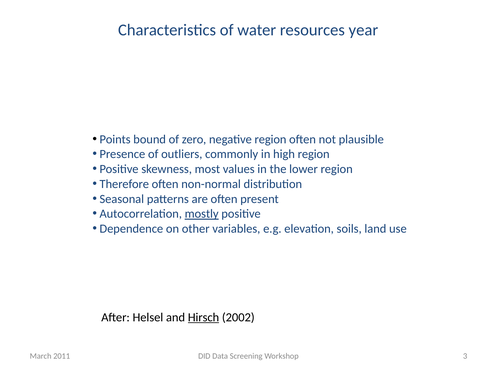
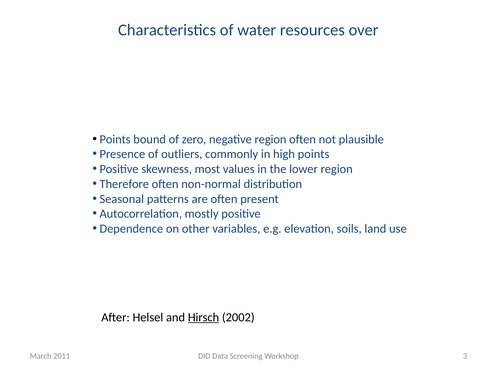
year: year -> over (364, 30)
high region: region -> points (314, 154)
mostly underline: present -> none (202, 214)
